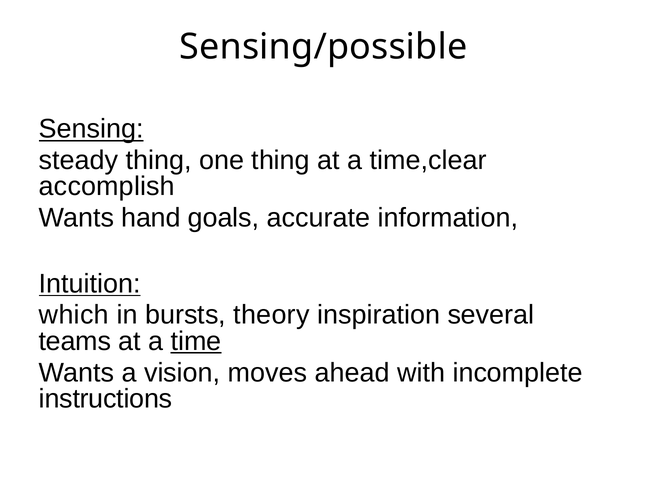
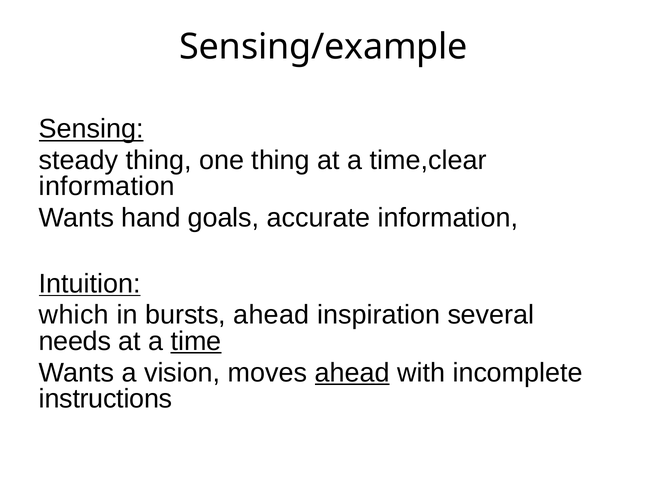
Sensing/possible: Sensing/possible -> Sensing/example (324, 47)
accomplish: accomplish -> information (107, 186)
bursts theory: theory -> ahead (271, 315)
teams: teams -> needs (75, 341)
ahead underline: none -> present (352, 372)
